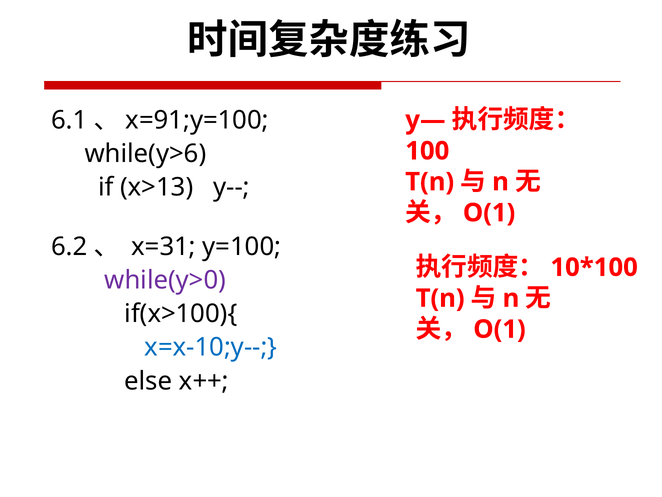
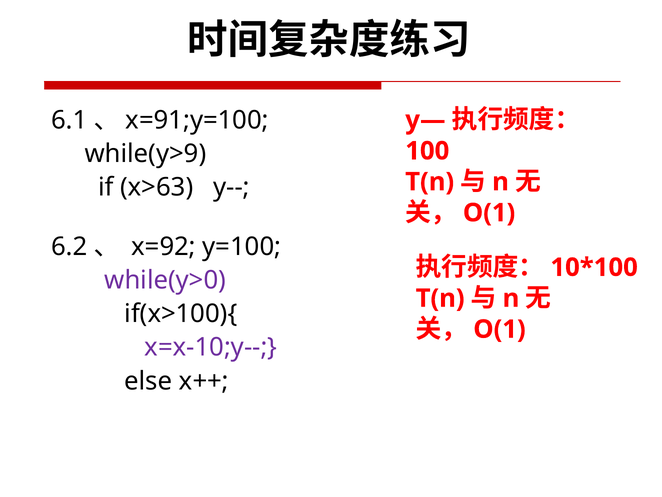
while(y>6: while(y>6 -> while(y>9 (145, 153)
x>13: x>13 -> x>63 (157, 187)
x=31: x=31 -> x=92 (164, 247)
x=x-10;y-- colour: blue -> purple (211, 347)
